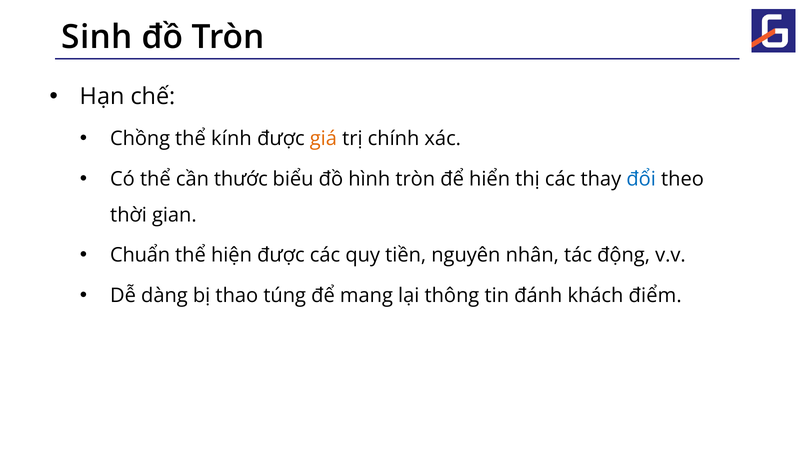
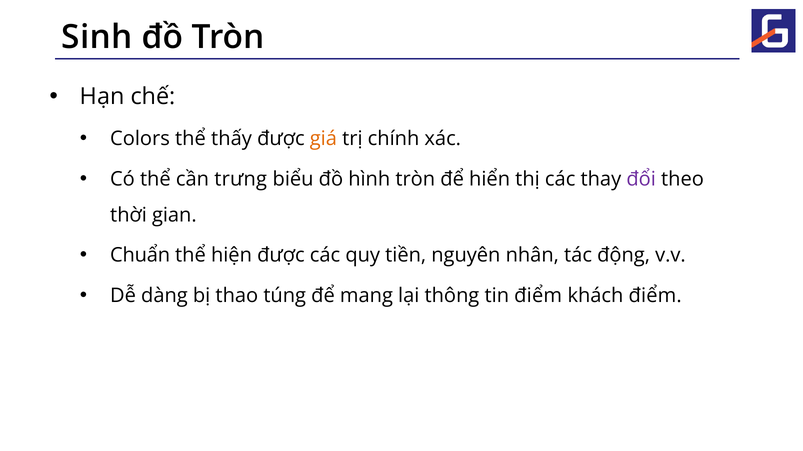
Chồng: Chồng -> Colors (140, 139)
kính: kính -> thấy (231, 139)
thước: thước -> trưng (241, 179)
đổi colour: blue -> purple (641, 179)
tin đánh: đánh -> điểm (538, 296)
